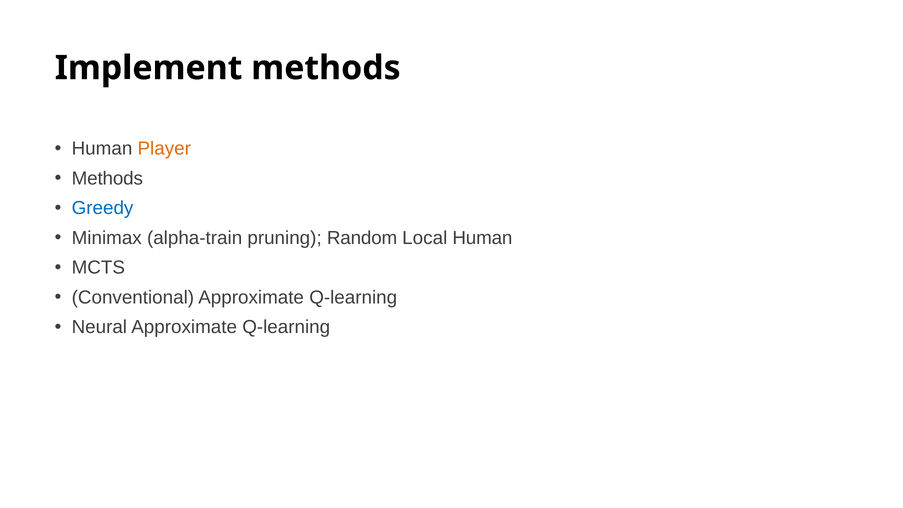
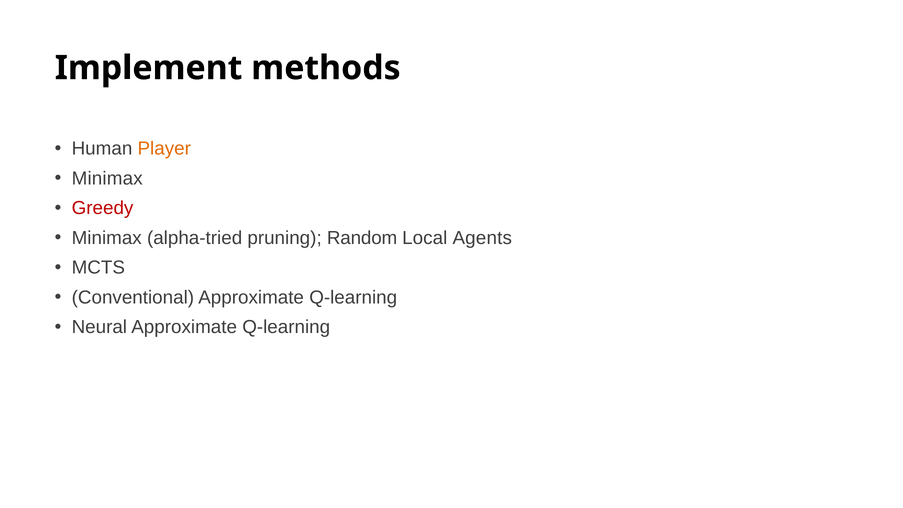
Methods: Methods -> Minimax (107, 178)
Greedy colour: blue -> red (103, 208)
alpha-train: alpha-train -> alpha-tried (195, 238)
Local Human: Human -> Agents (482, 238)
